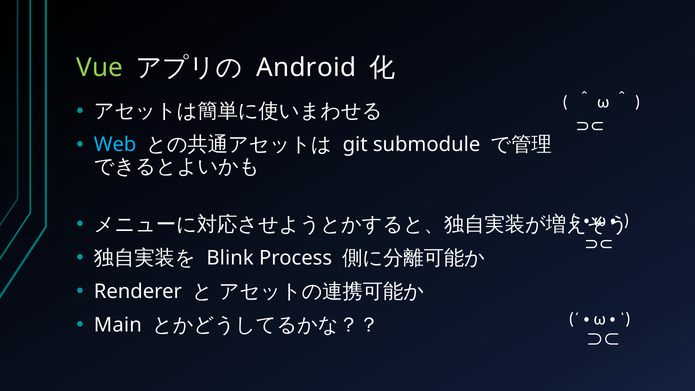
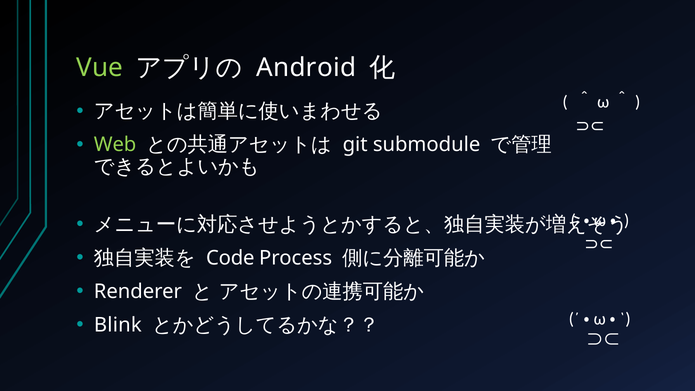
Web colour: light blue -> light green (115, 145)
Blink: Blink -> Code (230, 258)
Main: Main -> Blink (118, 325)
